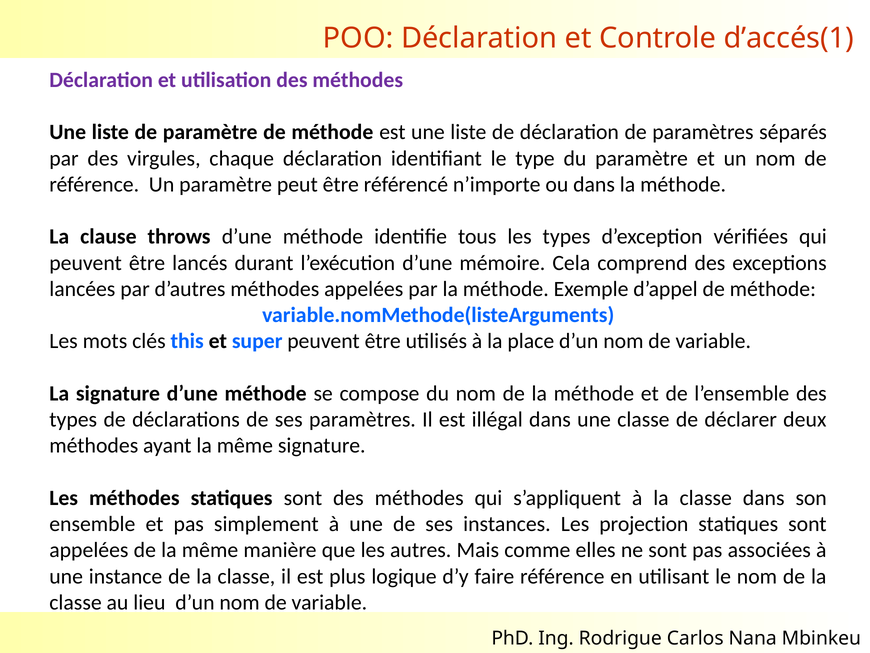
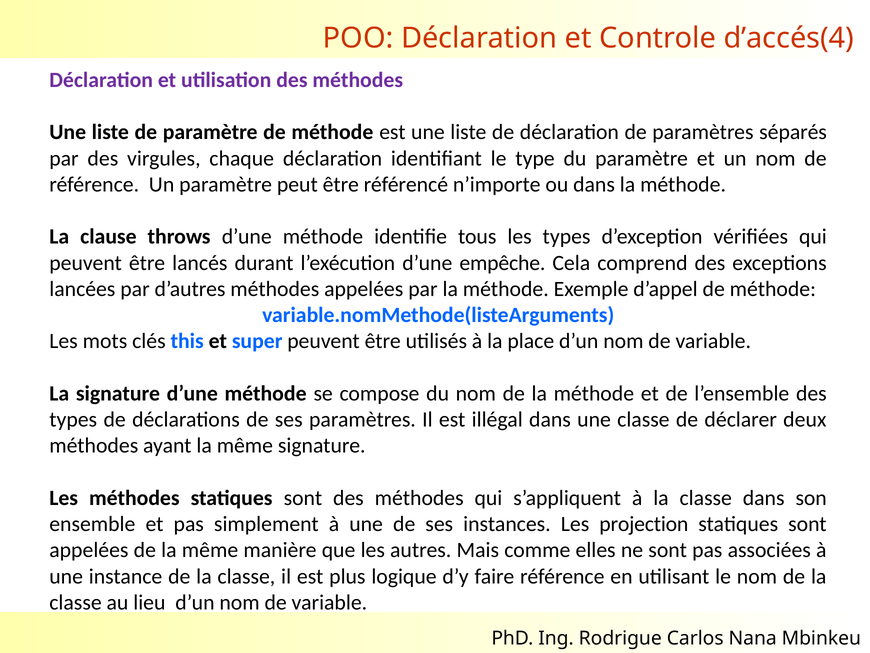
d’accés(1: d’accés(1 -> d’accés(4 (789, 38)
mémoire: mémoire -> empêche (502, 263)
